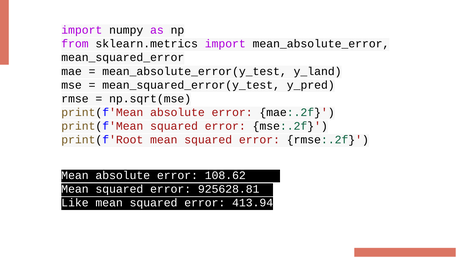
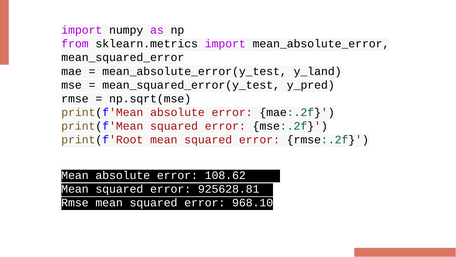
Like: Like -> Rmse (75, 202)
413.94: 413.94 -> 968.10 (253, 202)
